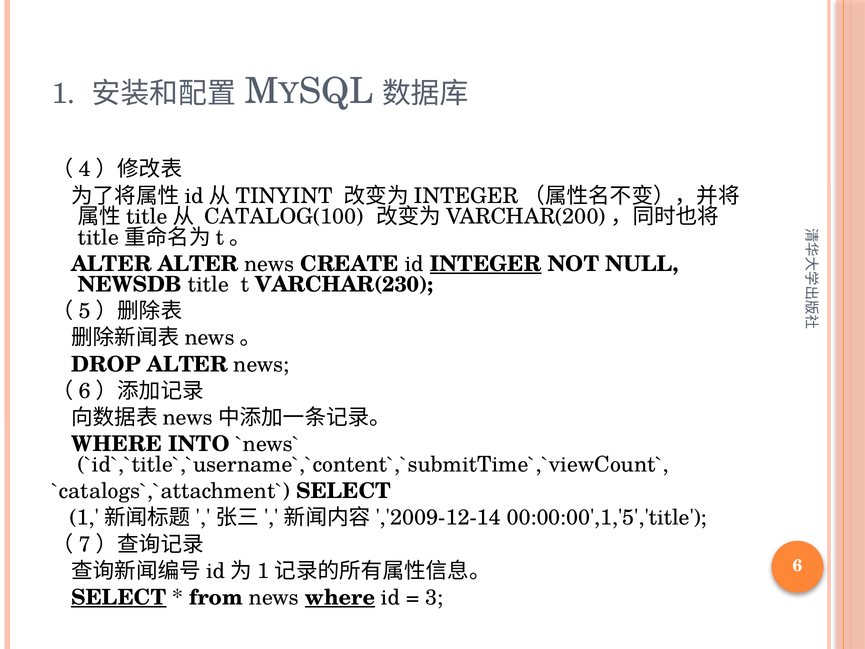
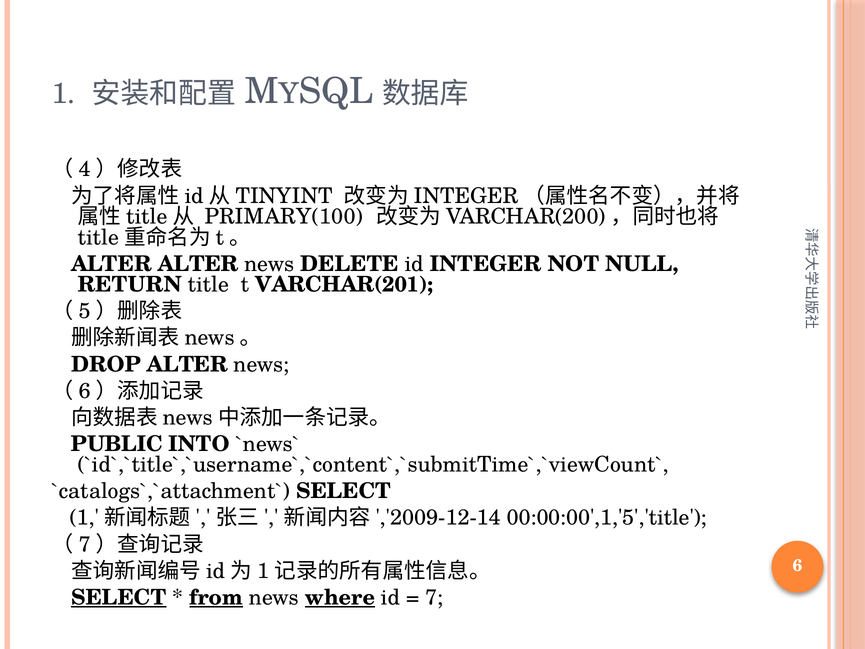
CATALOG(100: CATALOG(100 -> PRIMARY(100 (284, 217)
CREATE: CREATE -> DELETE (349, 264)
INTEGER underline: present -> none (486, 264)
NEWSDB: NEWSDB -> RETURN (130, 285)
VARCHAR(230: VARCHAR(230 -> VARCHAR(201 (344, 285)
WHERE: WHERE -> PUBLIC (117, 444)
from underline: none -> present (216, 597)
3: 3 -> 7 (434, 597)
